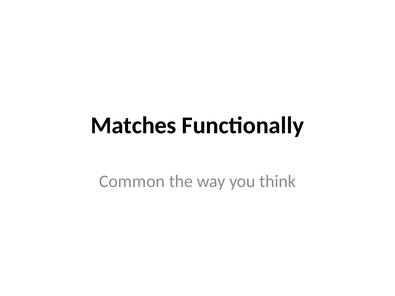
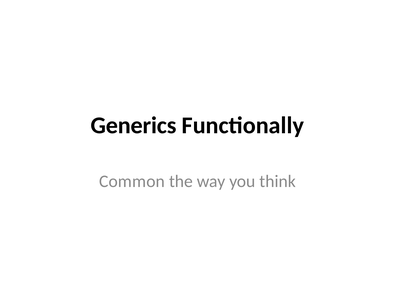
Matches: Matches -> Generics (134, 125)
